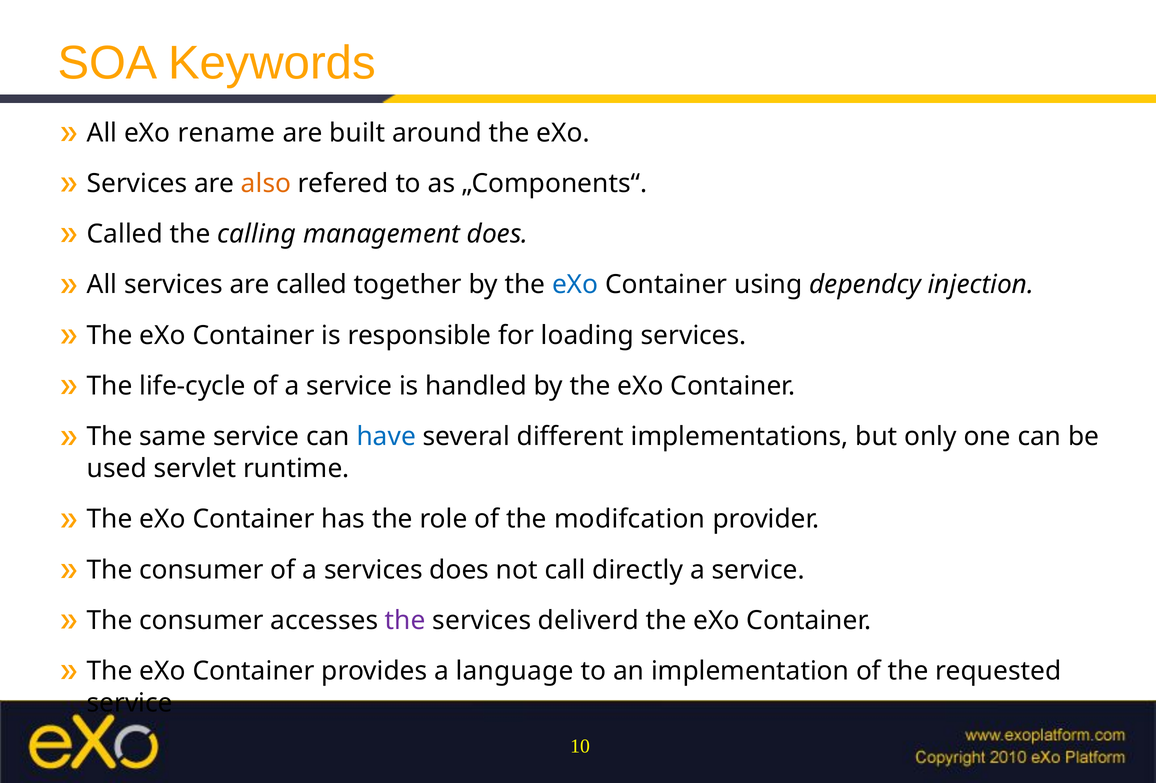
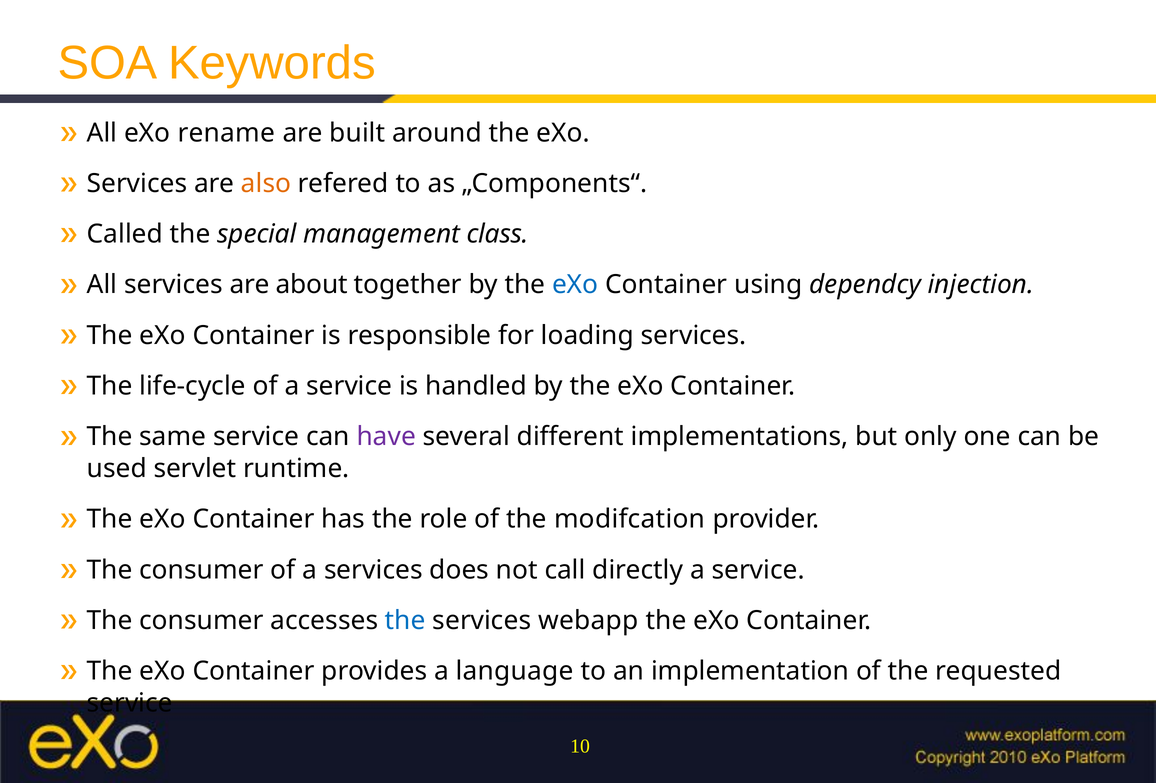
calling: calling -> special (257, 234)
management does: does -> class (498, 234)
are called: called -> about (312, 285)
have colour: blue -> purple (386, 437)
the colour: purple -> blue (405, 621)
deliverd: deliverd -> webapp (588, 621)
